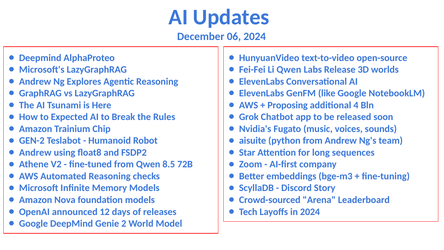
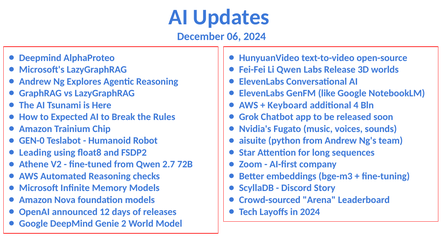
Proposing: Proposing -> Keyboard (287, 105)
GEN-2: GEN-2 -> GEN-0 (32, 141)
Andrew: Andrew -> Leading (35, 152)
8.5: 8.5 -> 2.7 (169, 164)
